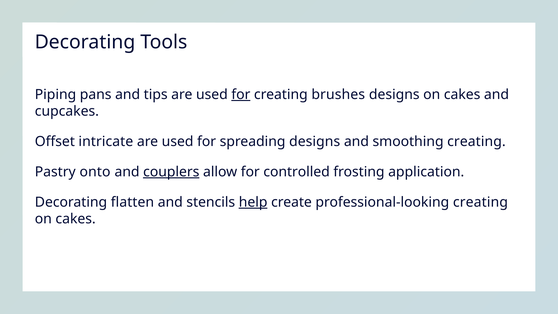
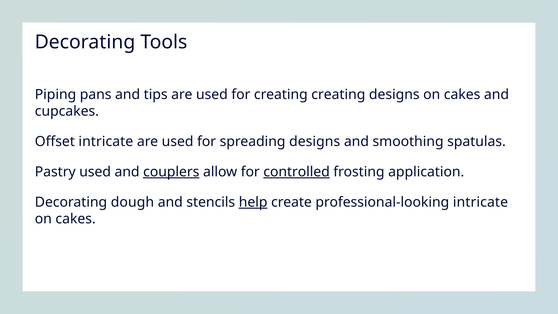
for underline: present -> none (241, 94)
creating brushes: brushes -> creating (338, 94)
smoothing creating: creating -> spatulas (476, 141)
Pastry onto: onto -> used (95, 172)
controlled underline: none -> present (297, 172)
flatten: flatten -> dough (132, 202)
professional-looking creating: creating -> intricate (480, 202)
